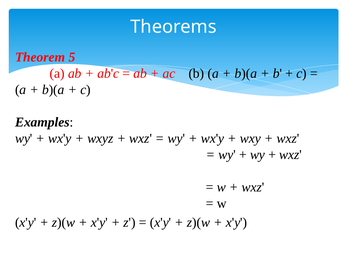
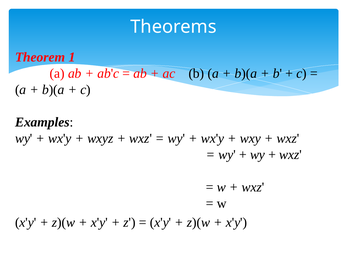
5: 5 -> 1 (72, 57)
